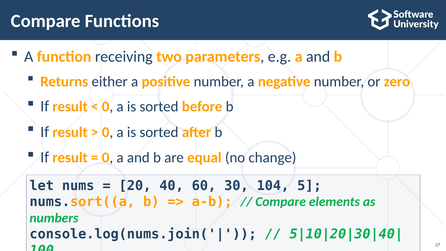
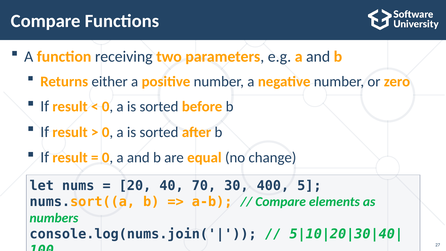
60: 60 -> 70 (204, 185)
104: 104 -> 400 (273, 185)
